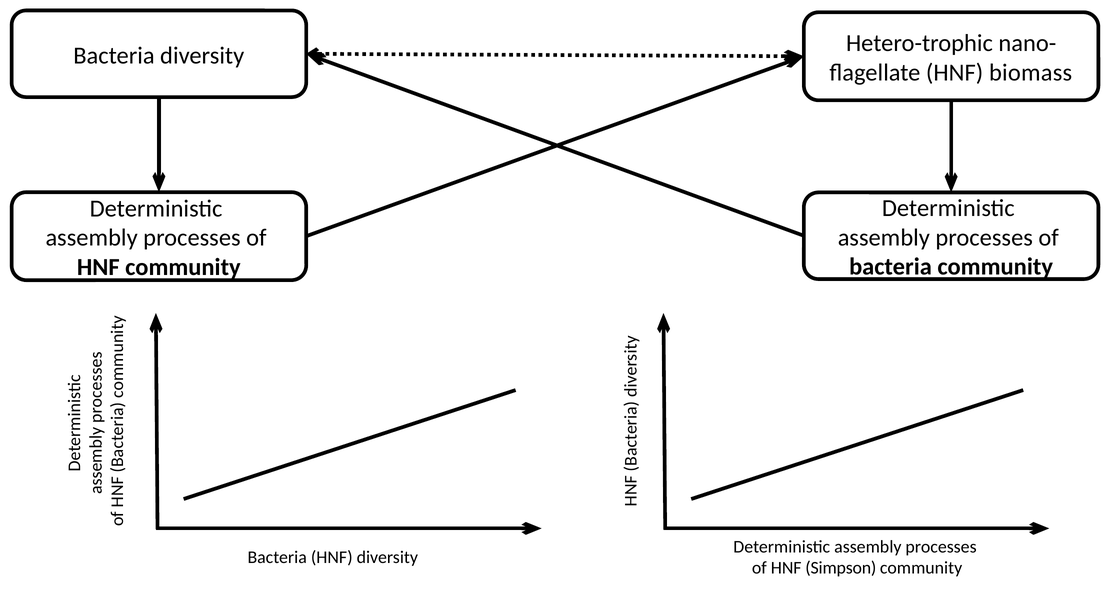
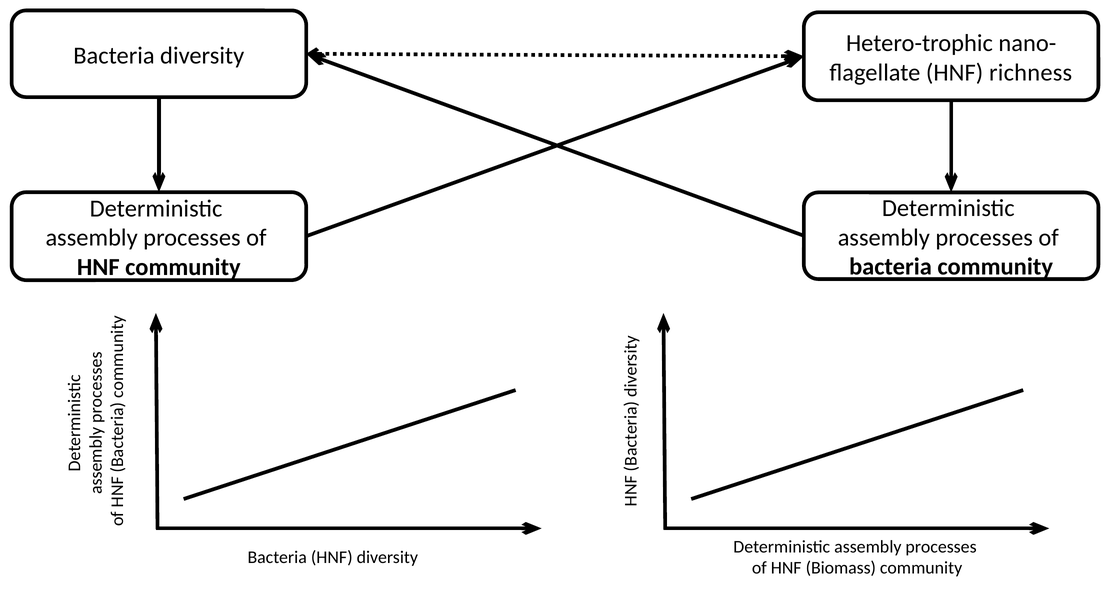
biomass: biomass -> richness (1031, 73)
Simpson: Simpson -> Biomass (841, 568)
